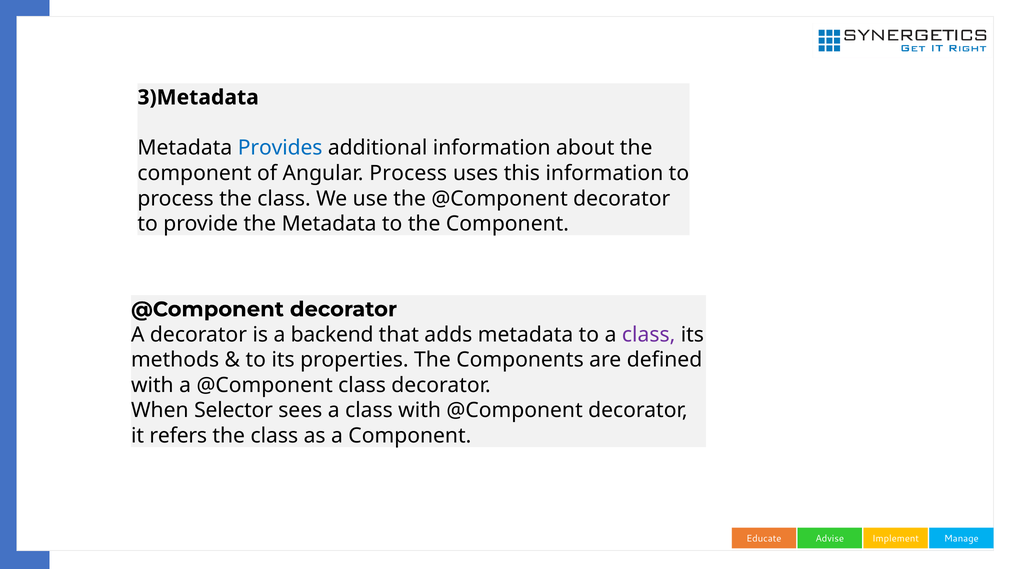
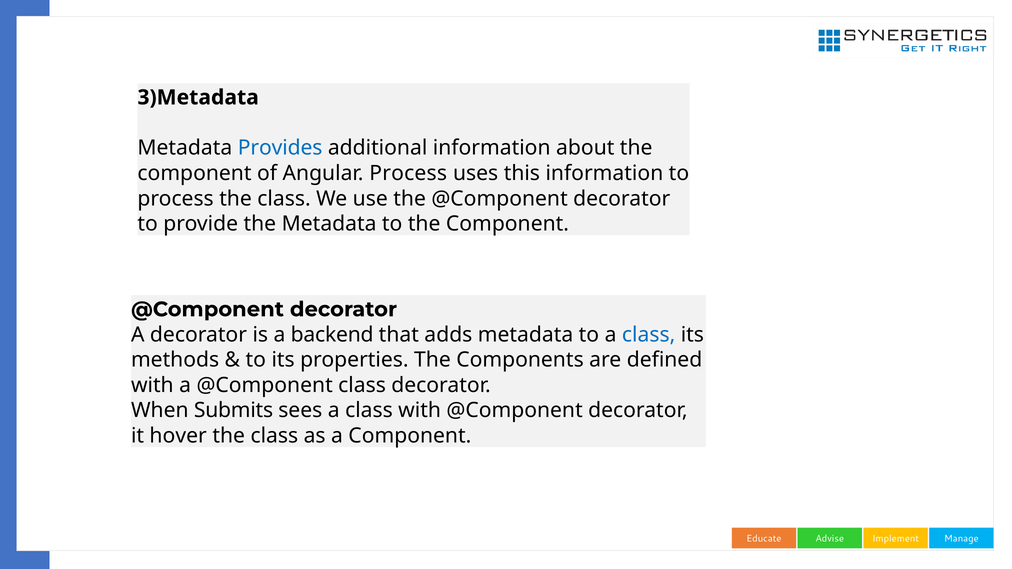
class colour: purple -> blue (649, 335)
Selector: Selector -> Submits (234, 411)
refers: refers -> hover (178, 436)
